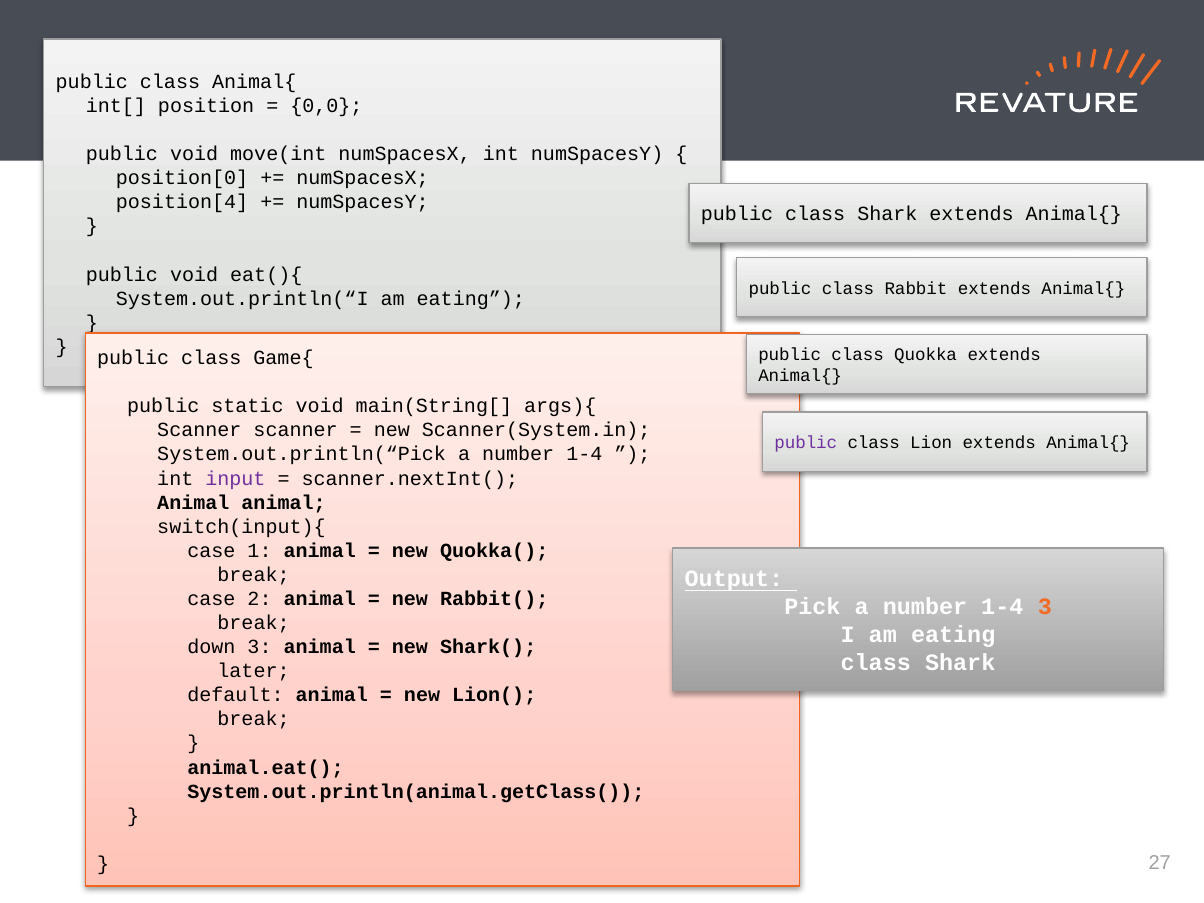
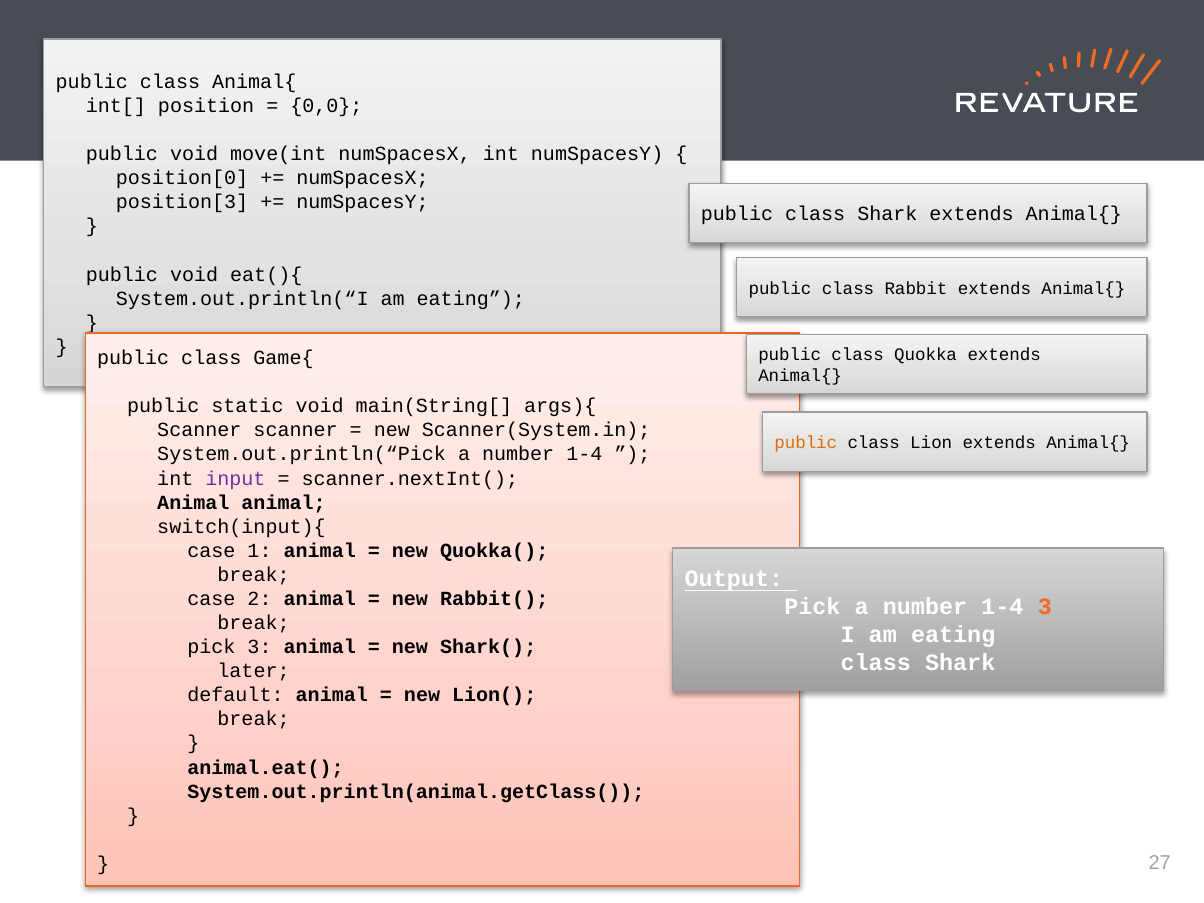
position[4: position[4 -> position[3 (182, 202)
public colour: purple -> orange (806, 443)
down: down -> pick (211, 647)
